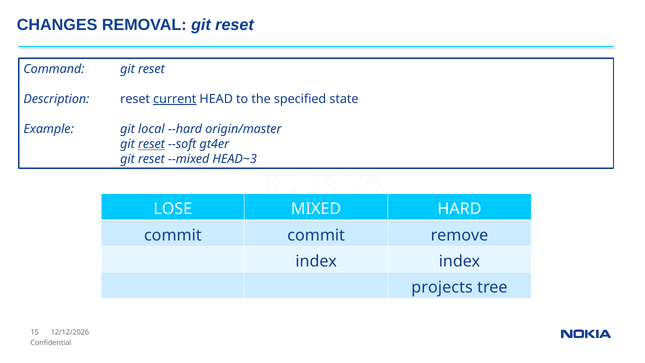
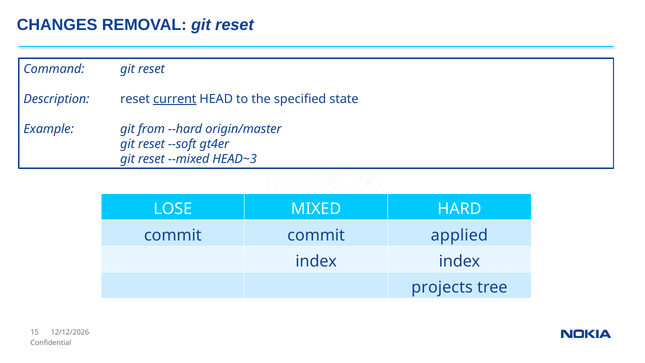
local: local -> from (151, 129)
reset underline: present -> none (151, 144)
remove: remove -> applied (459, 235)
